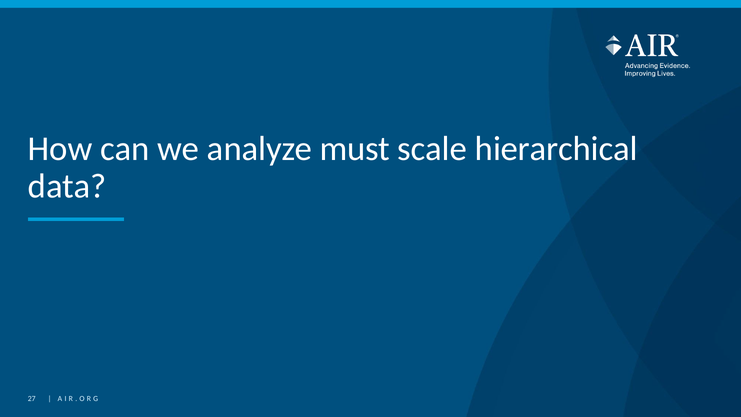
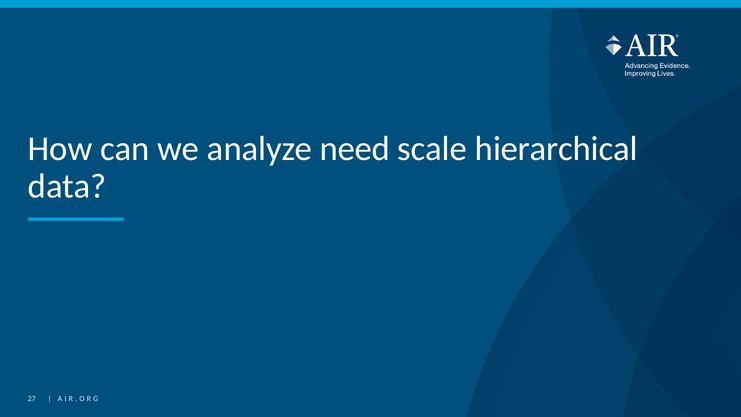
must: must -> need (355, 149)
